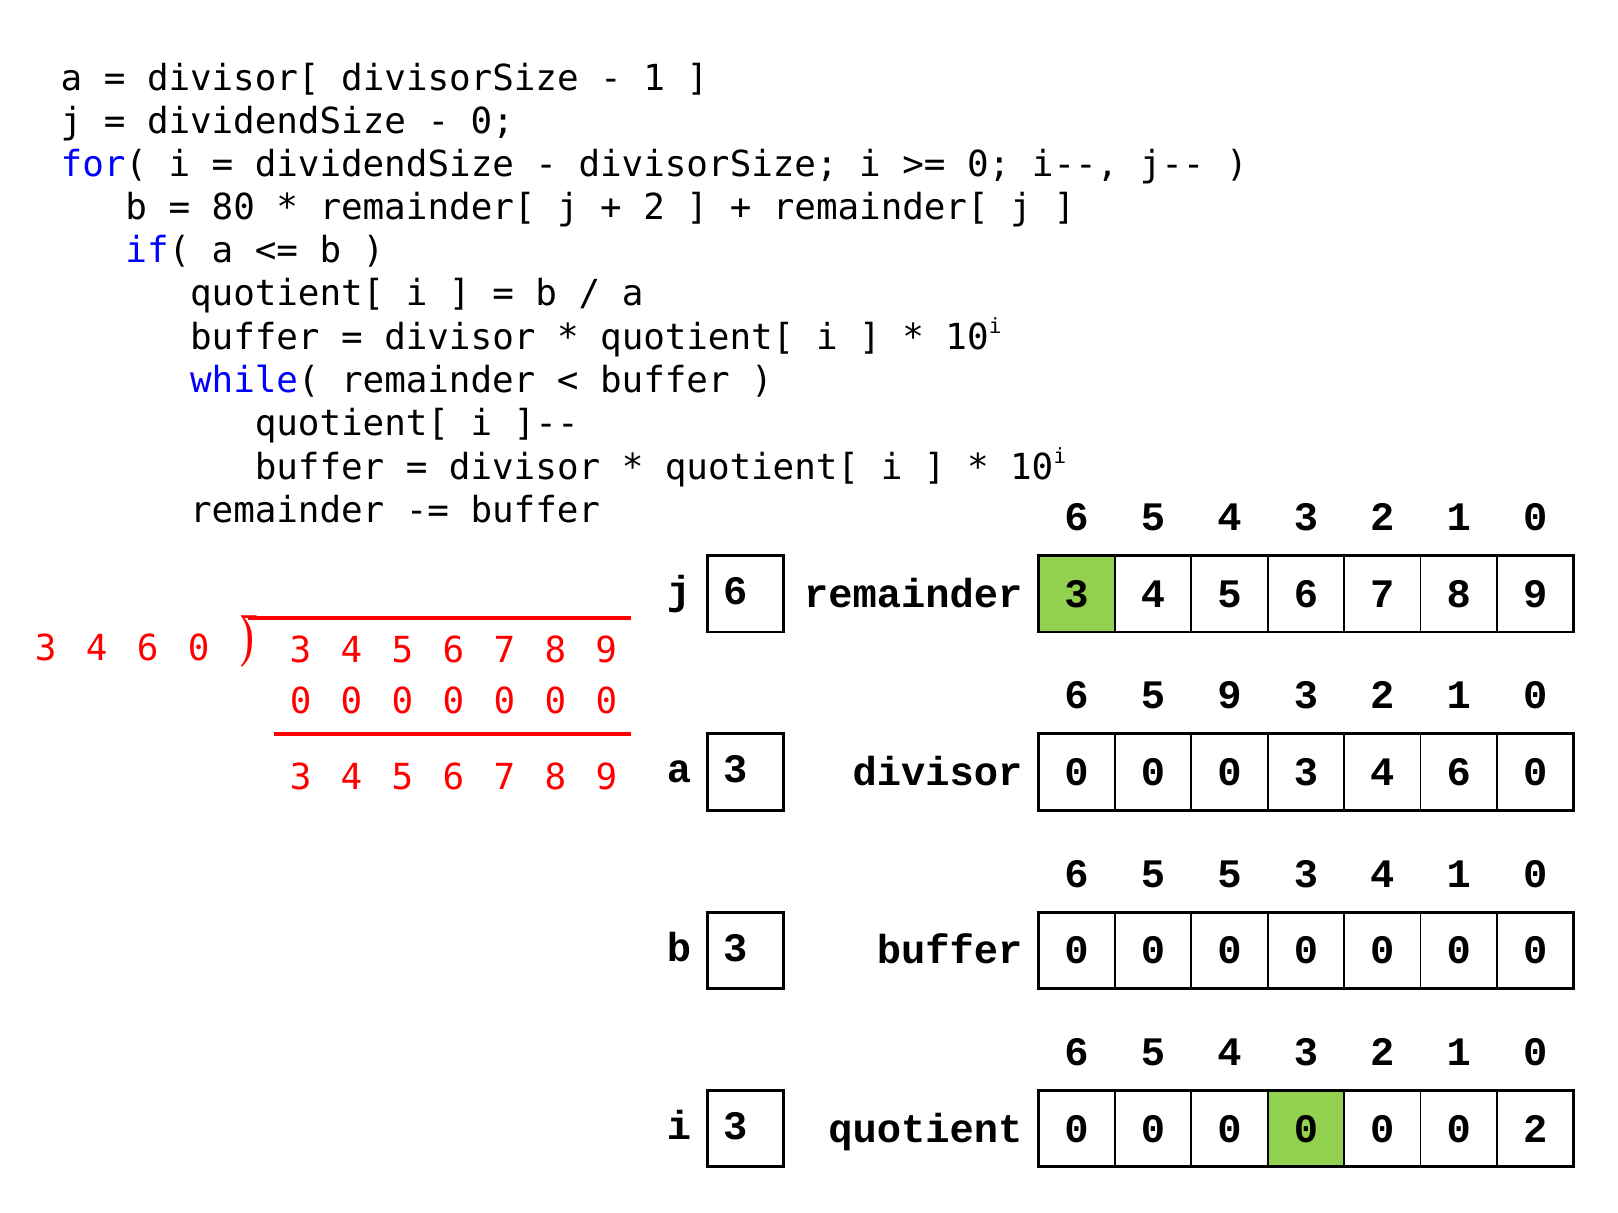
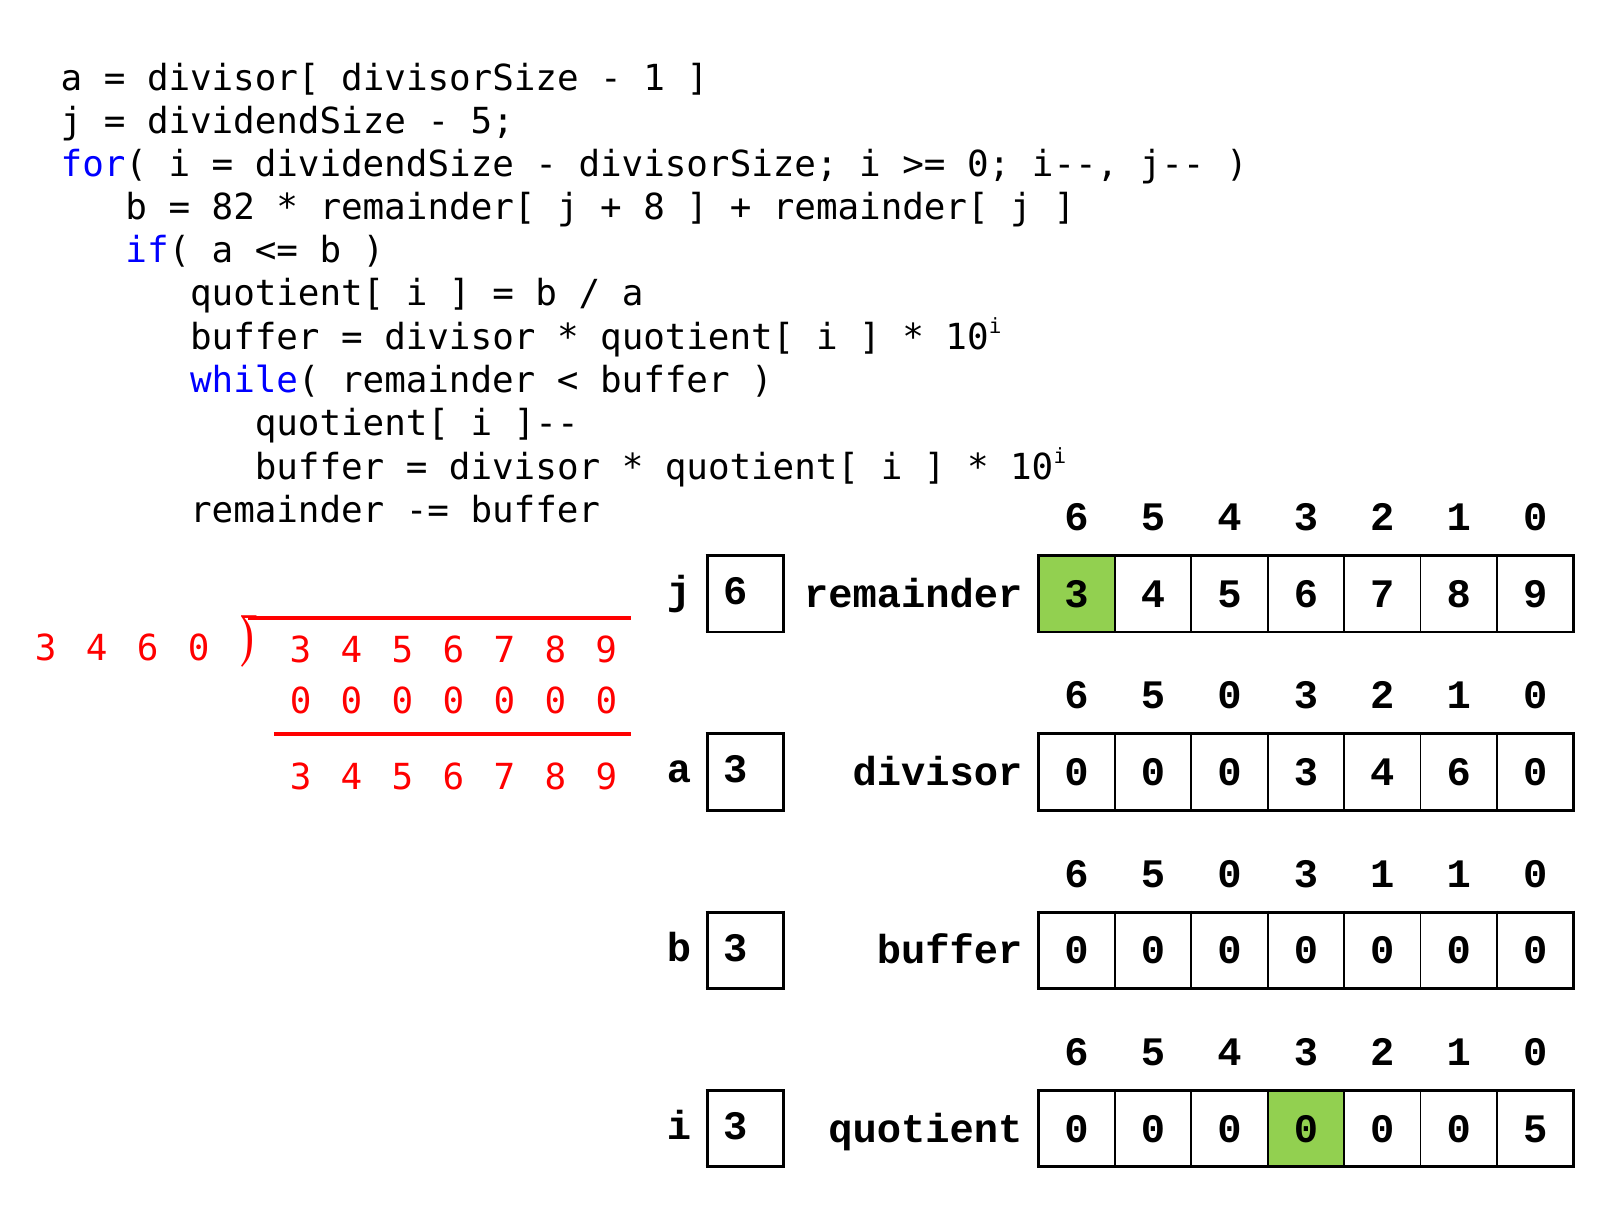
0: 0 -> 5 (492, 121)
80: 80 -> 82 (233, 208)
2: 2 -> 8 (654, 208)
0 6 5 9: 9 -> 0 (1229, 696)
5: 5 -> 0 (1229, 874)
4: 4 -> 1 (1382, 874)
0 2: 2 -> 5 (1535, 1129)
